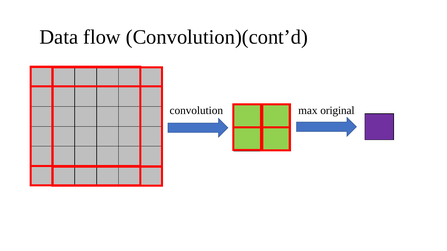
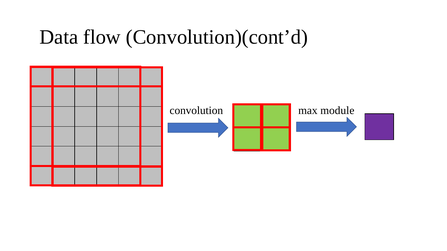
original: original -> module (337, 111)
